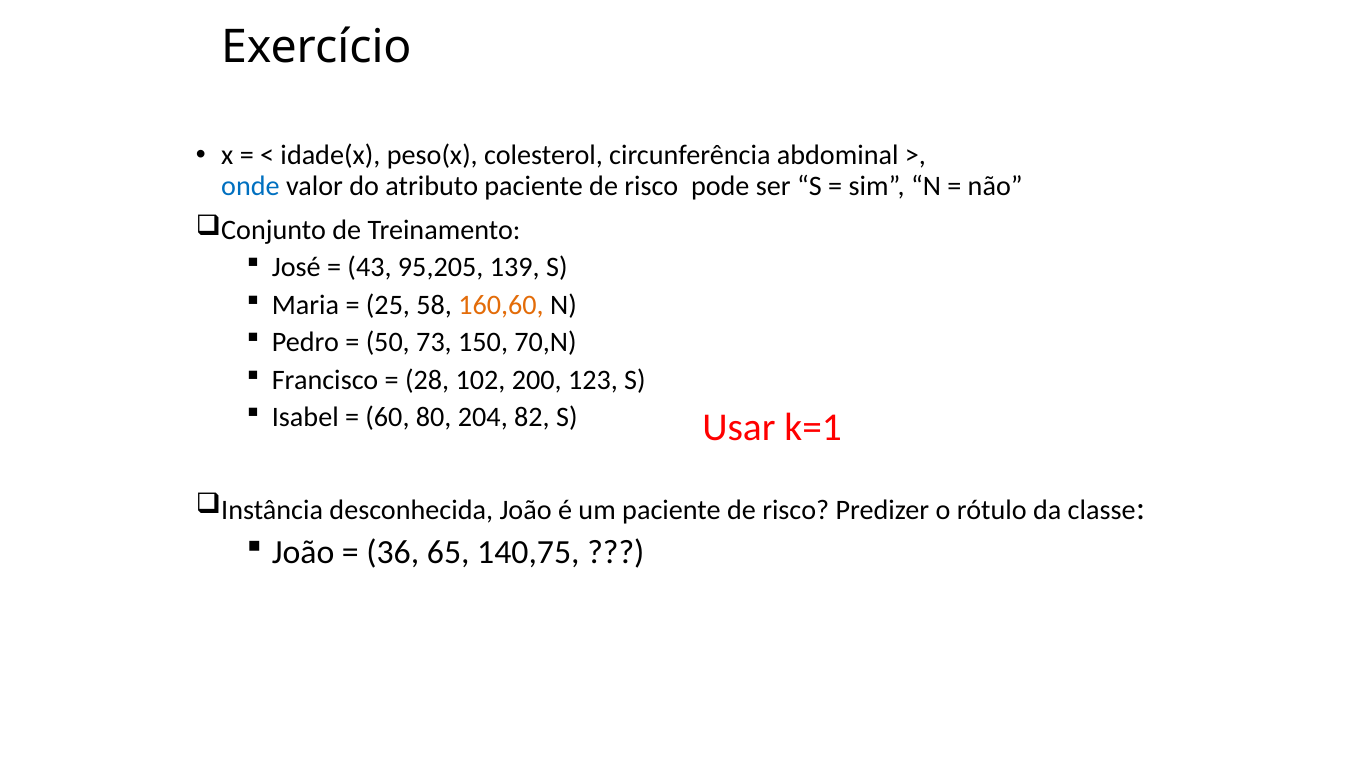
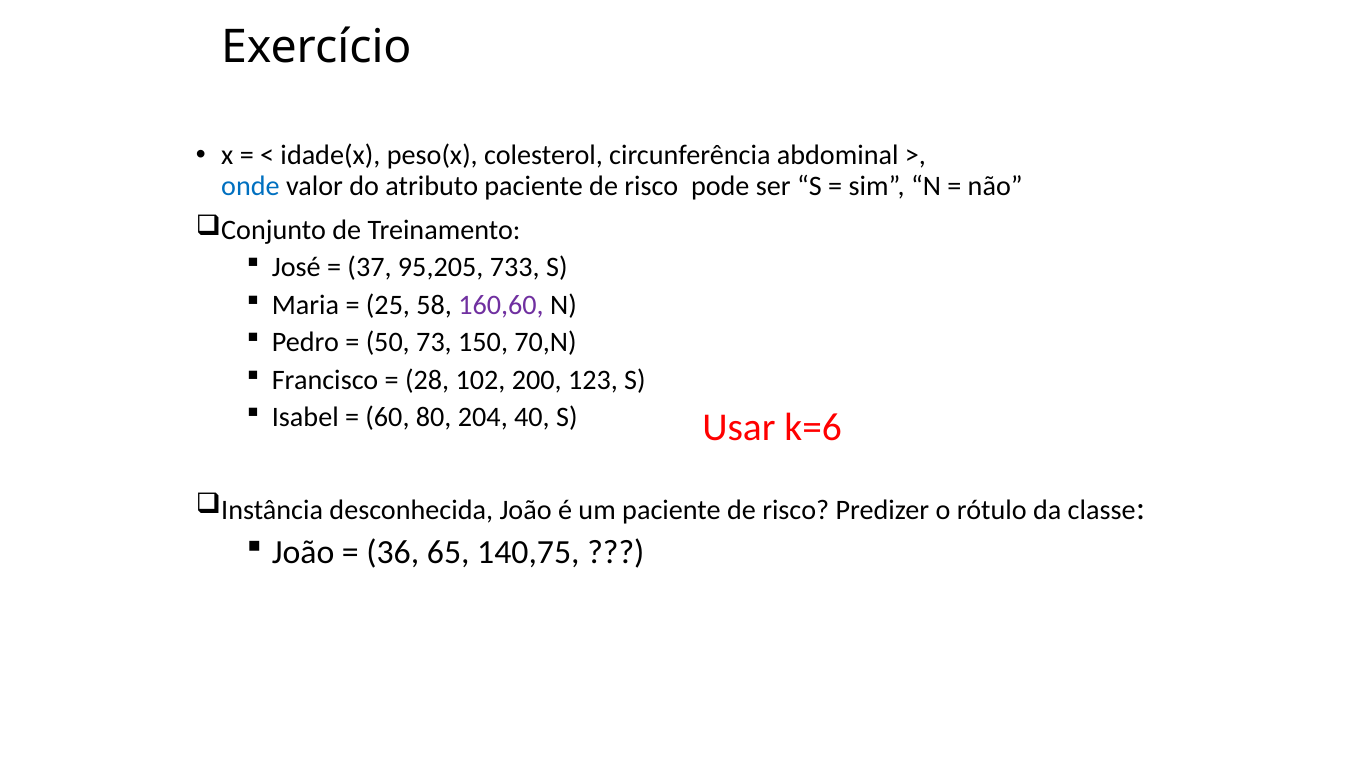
43: 43 -> 37 (370, 268)
139: 139 -> 733 (515, 268)
160,60 colour: orange -> purple (501, 305)
82: 82 -> 40 (532, 418)
k=1: k=1 -> k=6 (813, 427)
